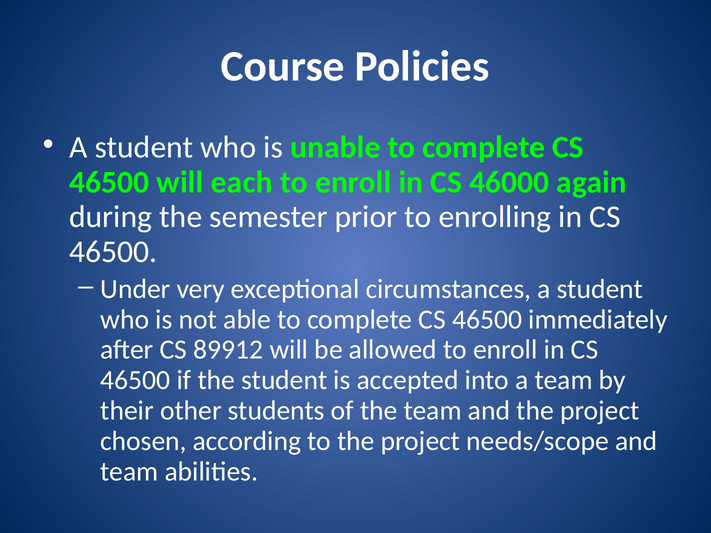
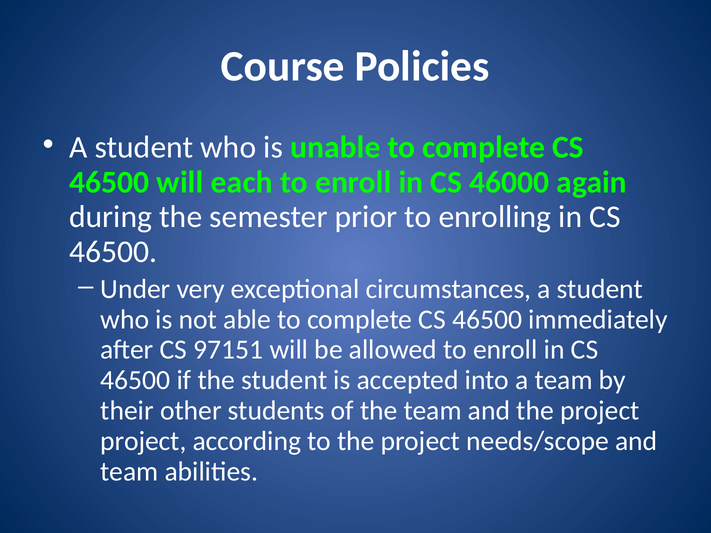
89912: 89912 -> 97151 (228, 350)
chosen: chosen -> project (143, 441)
